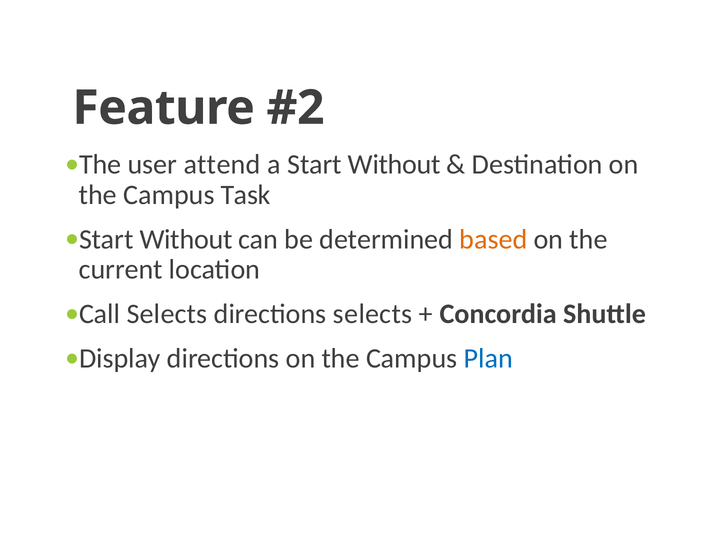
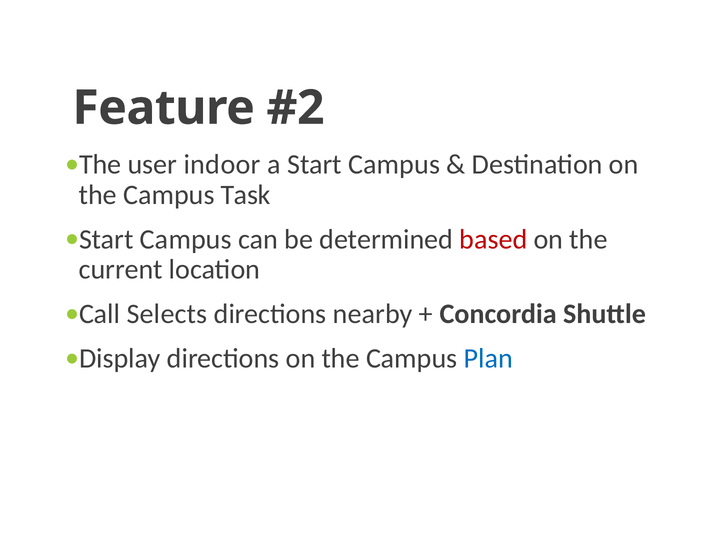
attend: attend -> indoor (222, 165)
a Start Without: Without -> Campus (394, 165)
Without: Without -> Campus (186, 239)
based colour: orange -> red (493, 239)
directions selects: selects -> nearby (373, 314)
